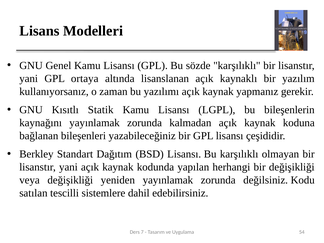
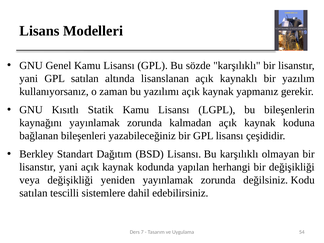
GPL ortaya: ortaya -> satılan (85, 78)
